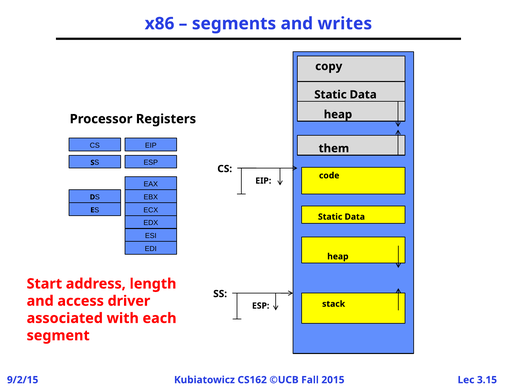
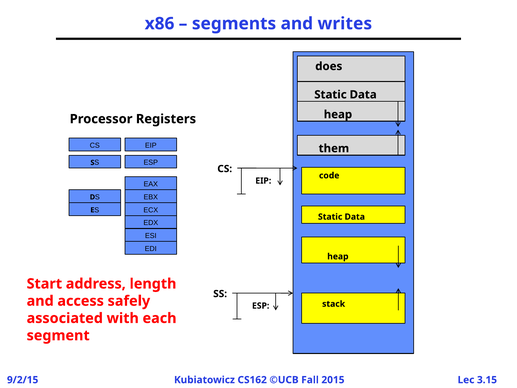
copy: copy -> does (329, 66)
driver: driver -> safely (129, 301)
